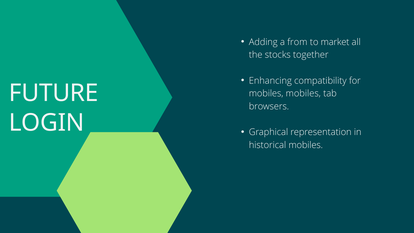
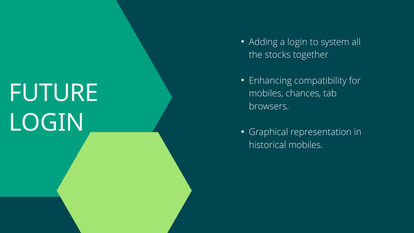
a from: from -> login (297, 42)
market: market -> system (335, 42)
mobiles mobiles: mobiles -> chances (303, 93)
